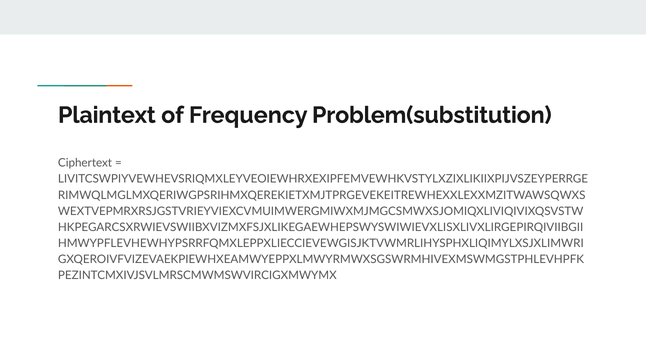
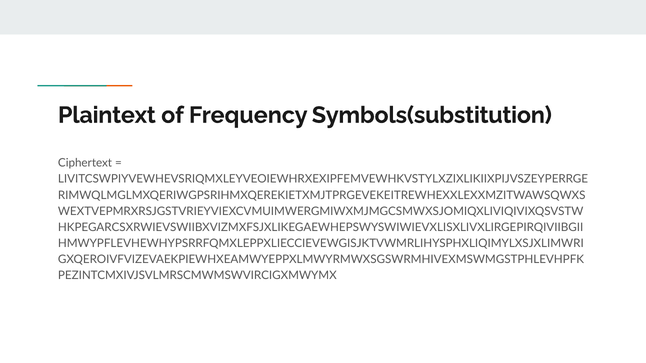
Problem(substitution: Problem(substitution -> Symbols(substitution (432, 115)
